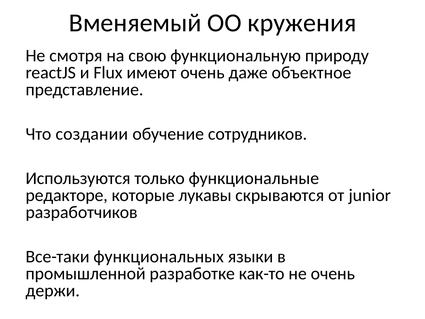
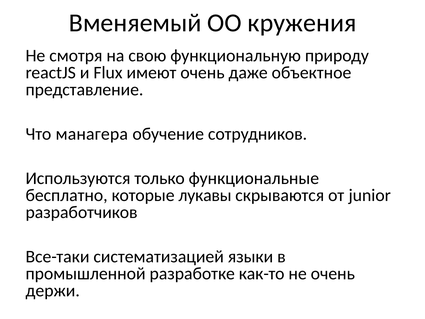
создании: создании -> манагера (92, 134)
редакторе: редакторе -> бесплатно (67, 195)
функциональных: функциональных -> систематизацией (159, 256)
